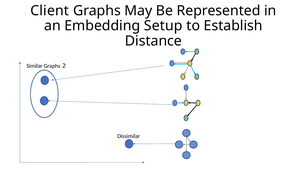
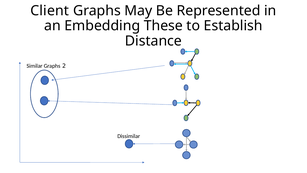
Setup: Setup -> These (163, 26)
